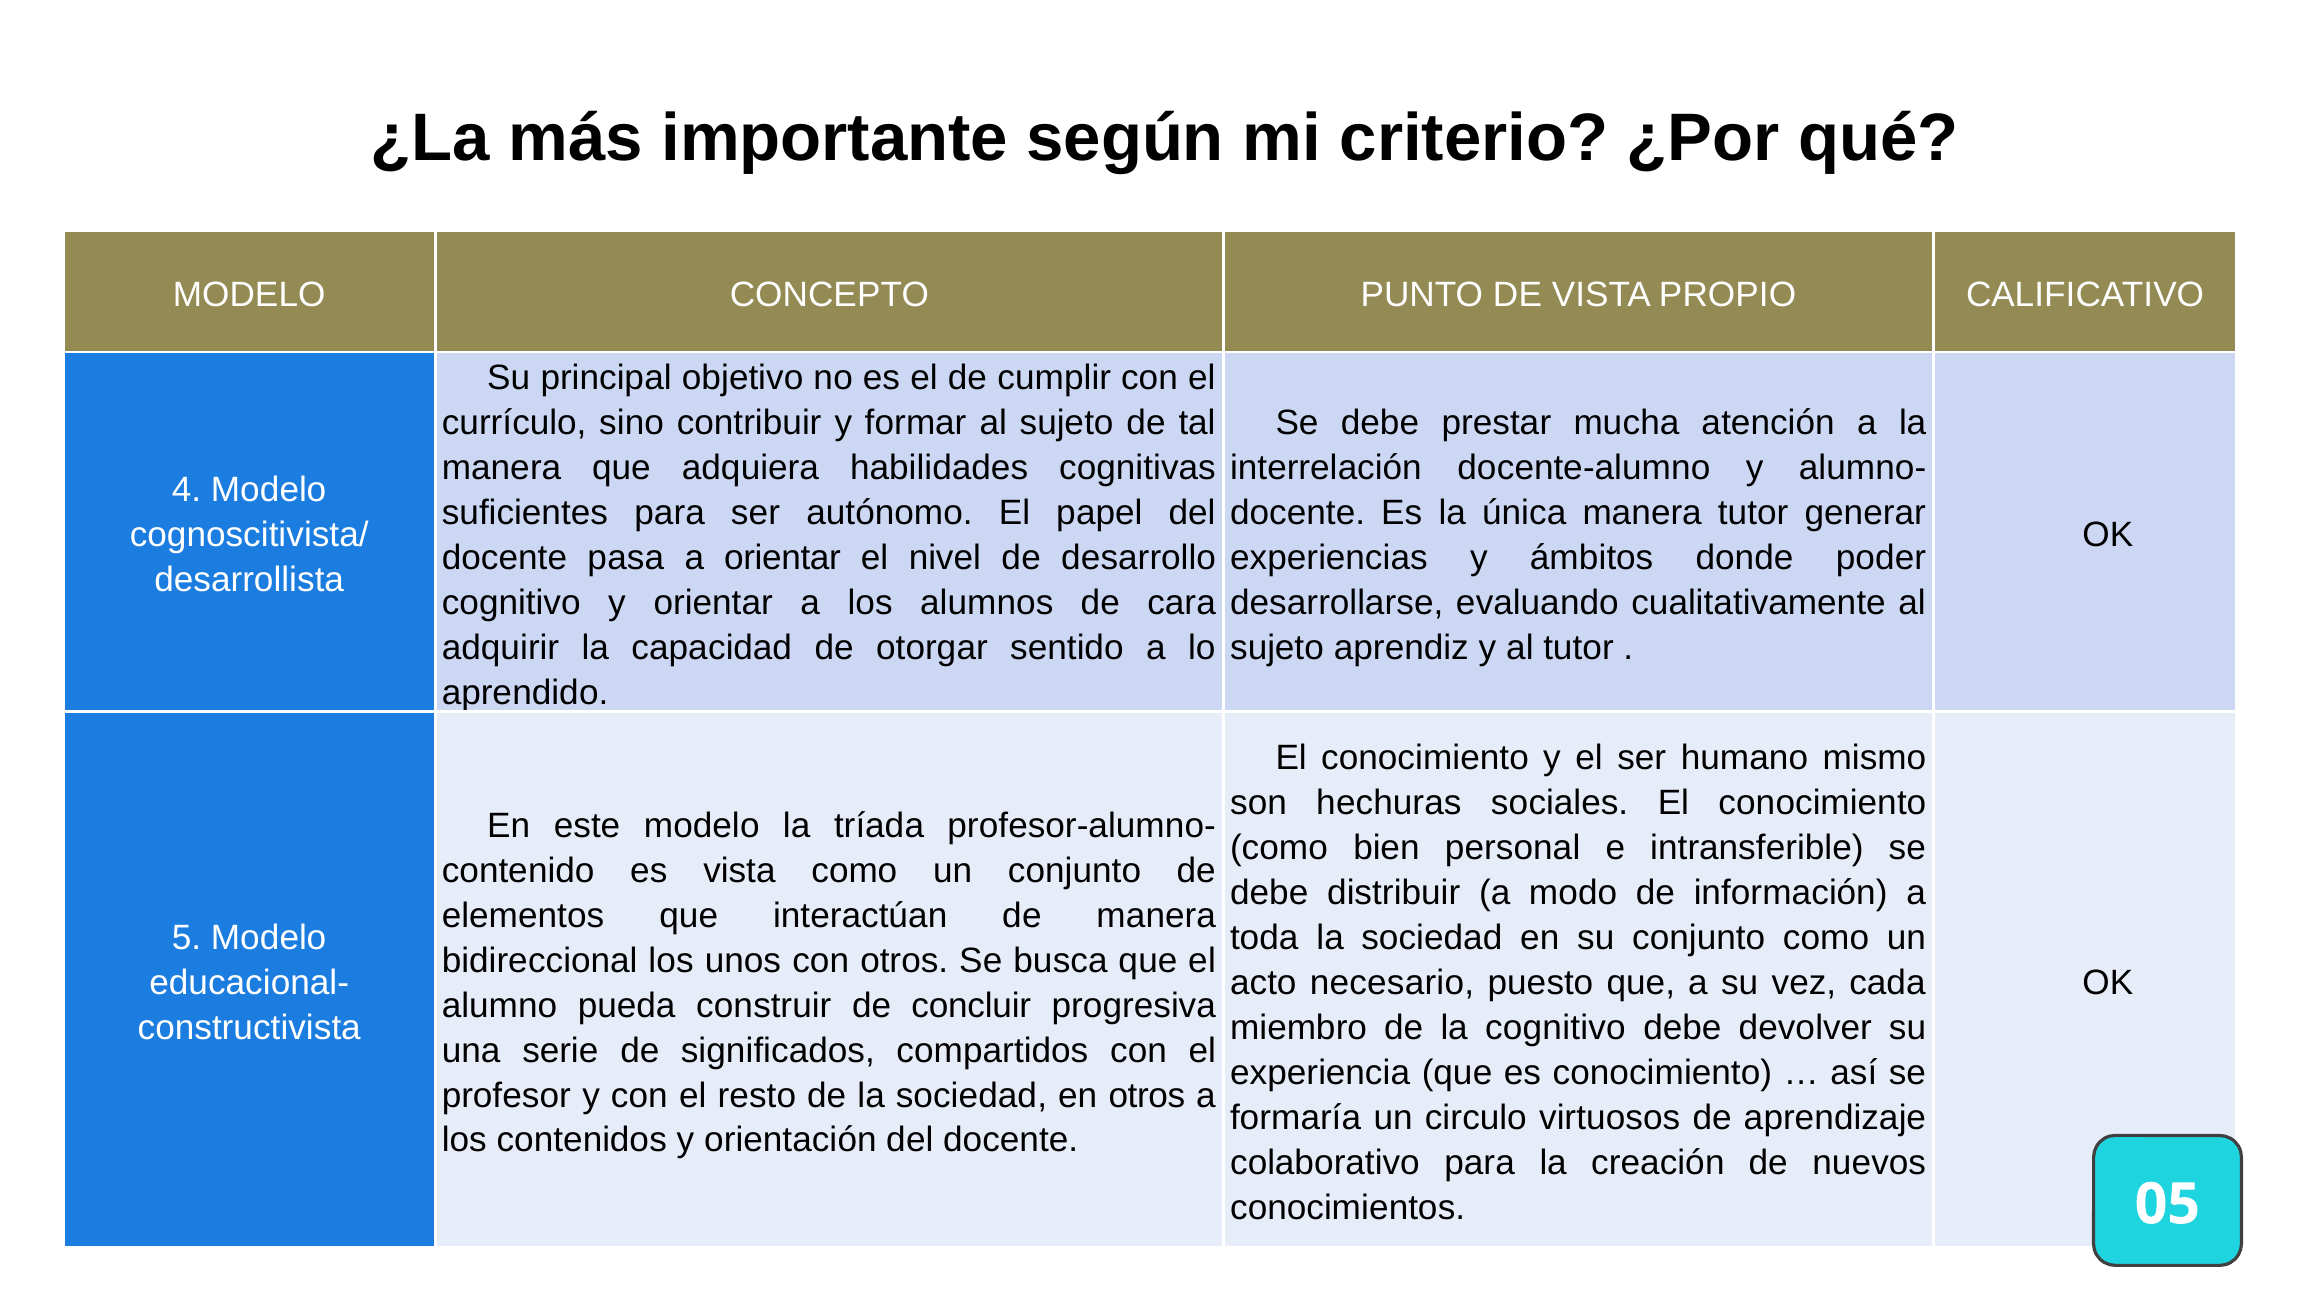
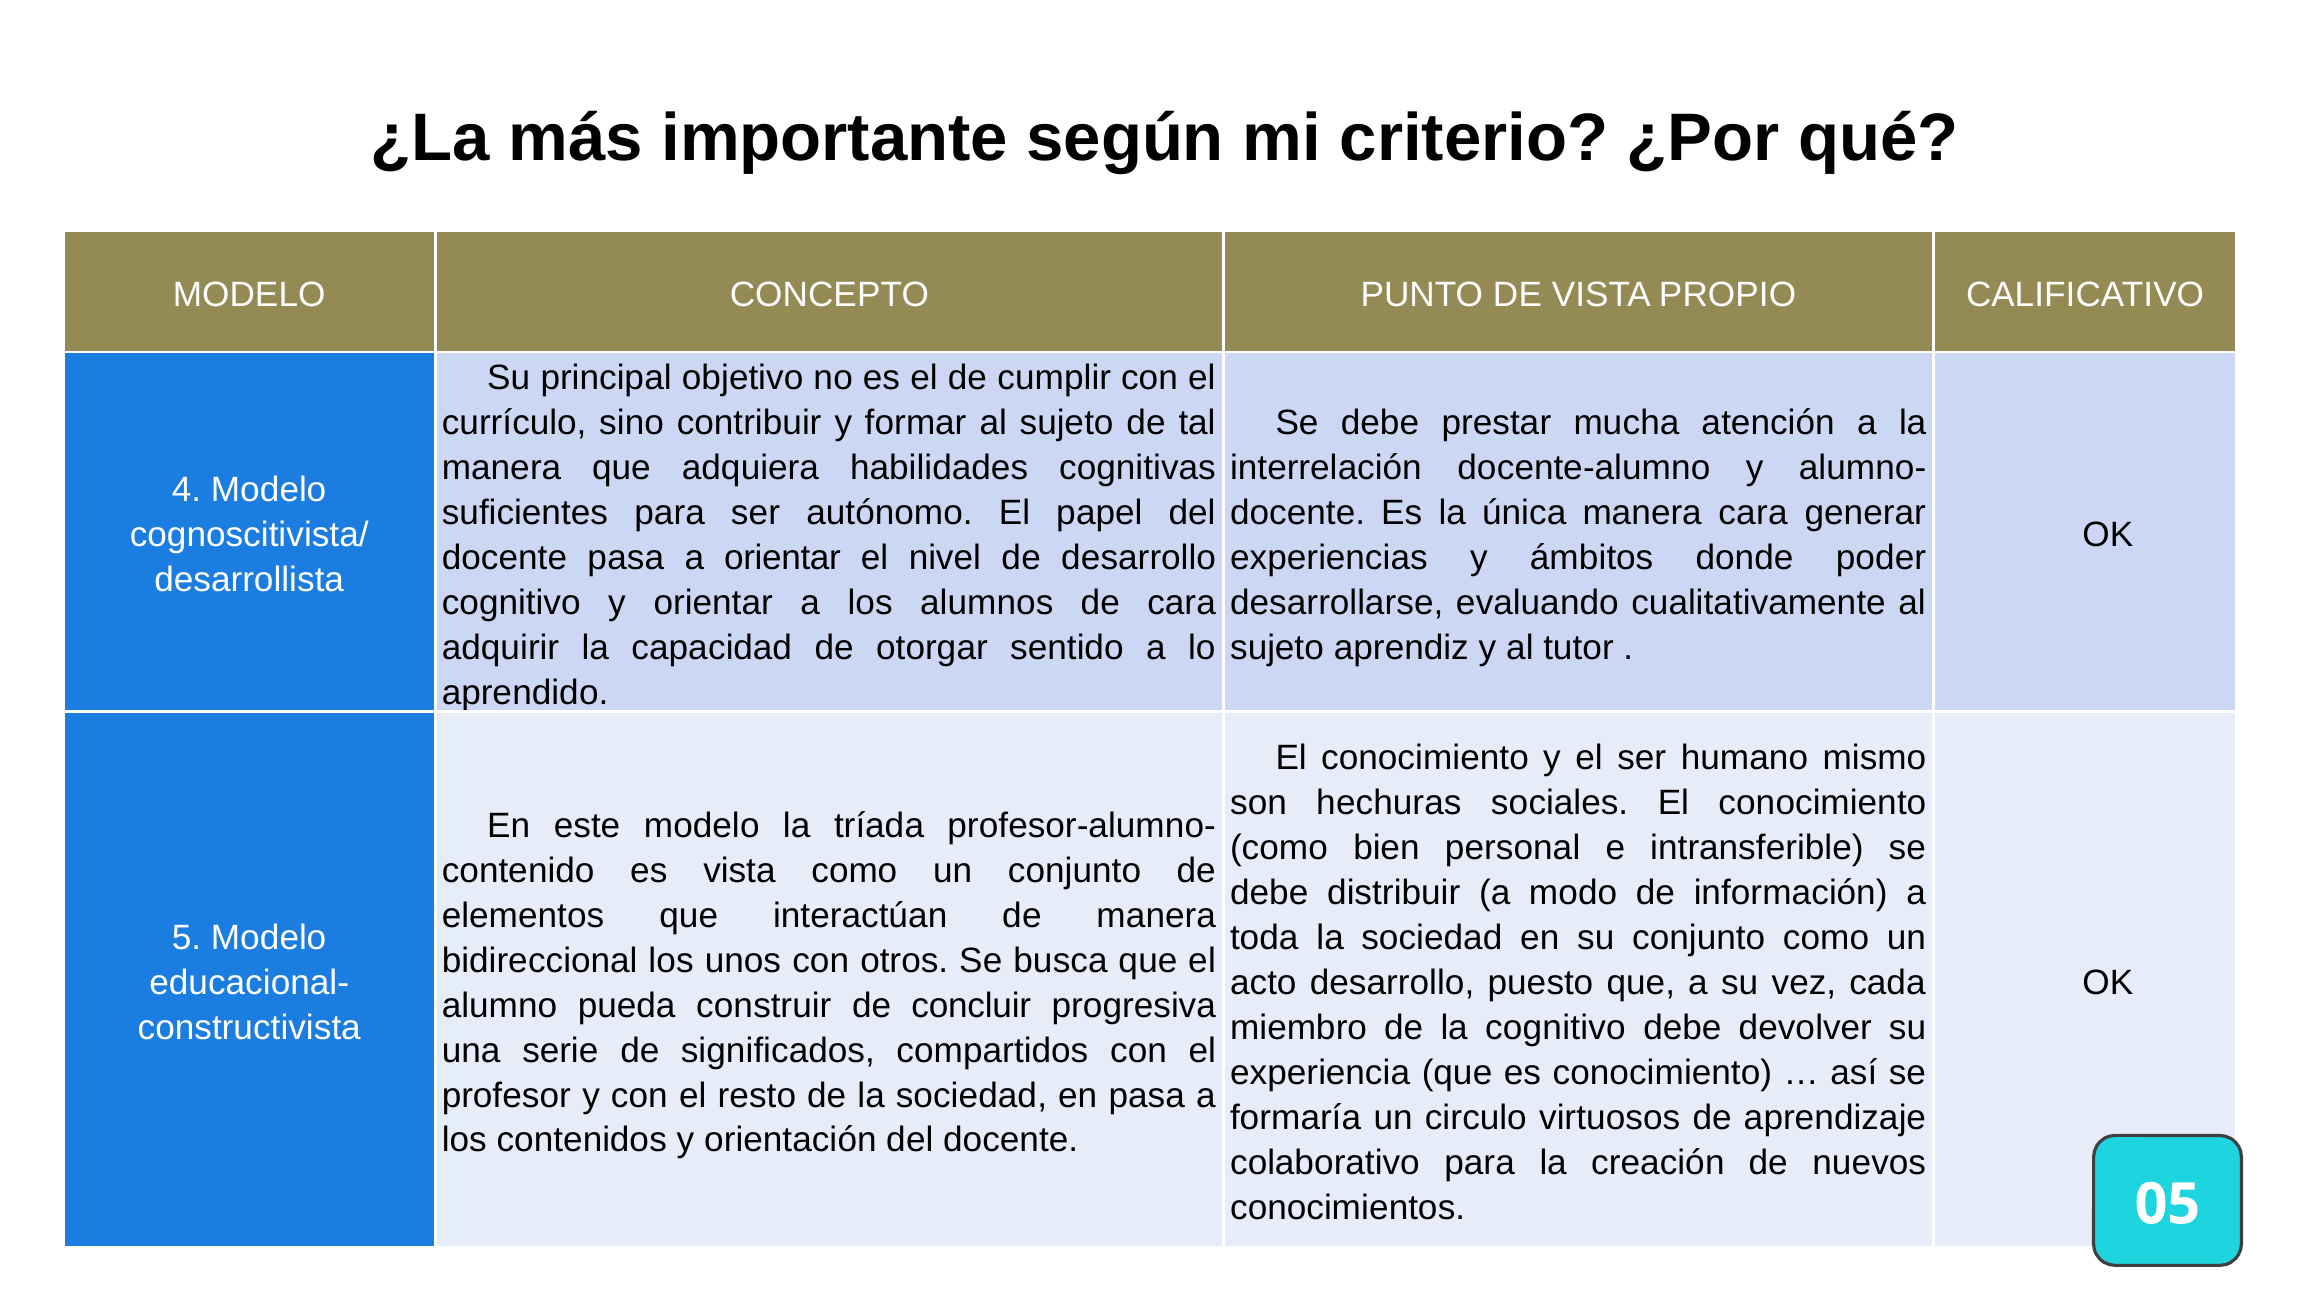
manera tutor: tutor -> cara (1753, 513)
acto necesario: necesario -> desarrollo (1392, 983)
en otros: otros -> pasa (1147, 1095)
